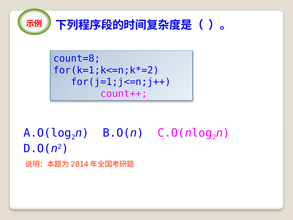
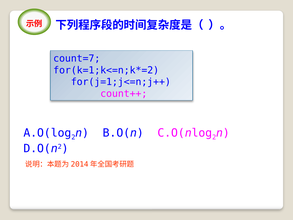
count=8: count=8 -> count=7 (77, 58)
